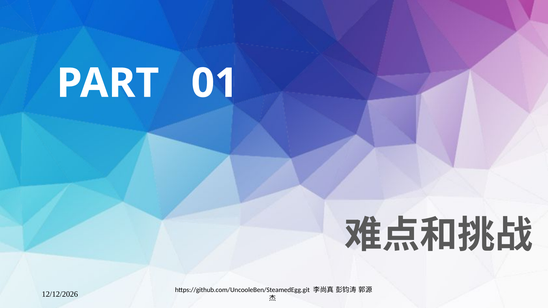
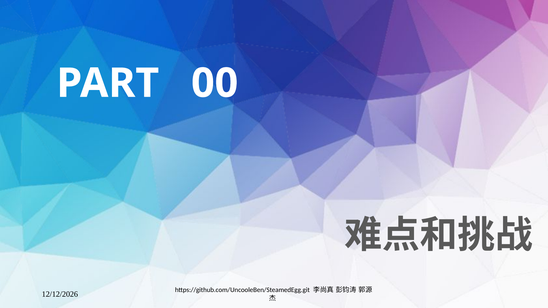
01: 01 -> 00 (215, 83)
